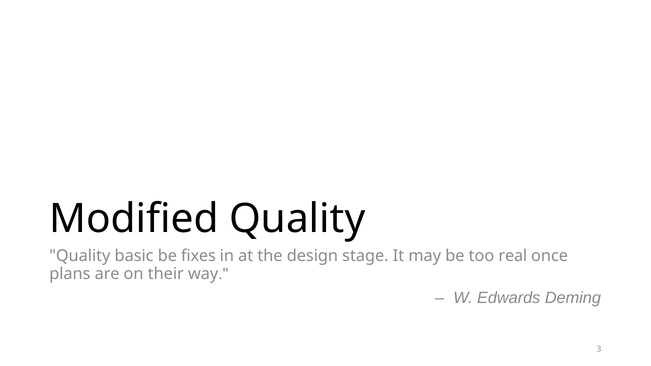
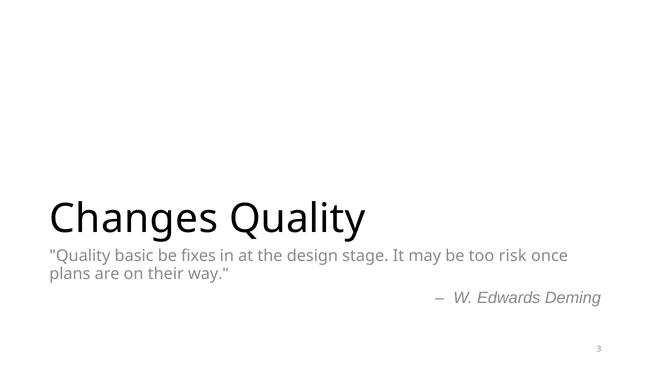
Modified: Modified -> Changes (134, 219)
real: real -> risk (513, 256)
